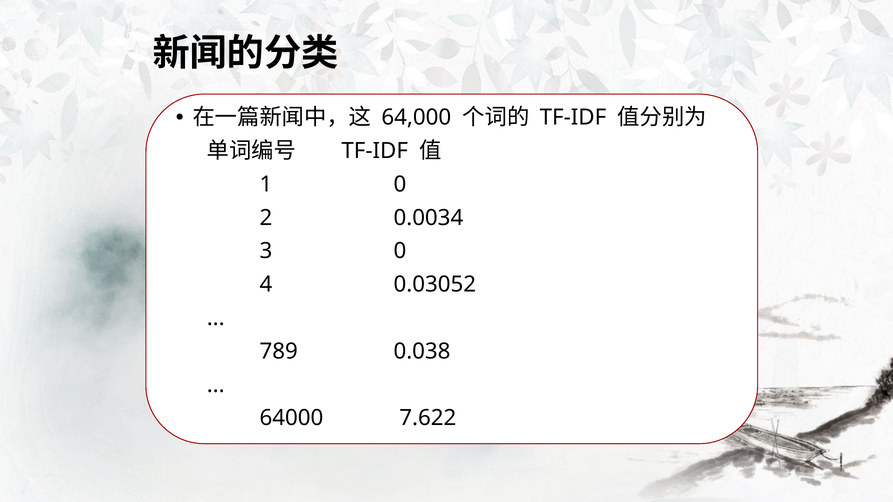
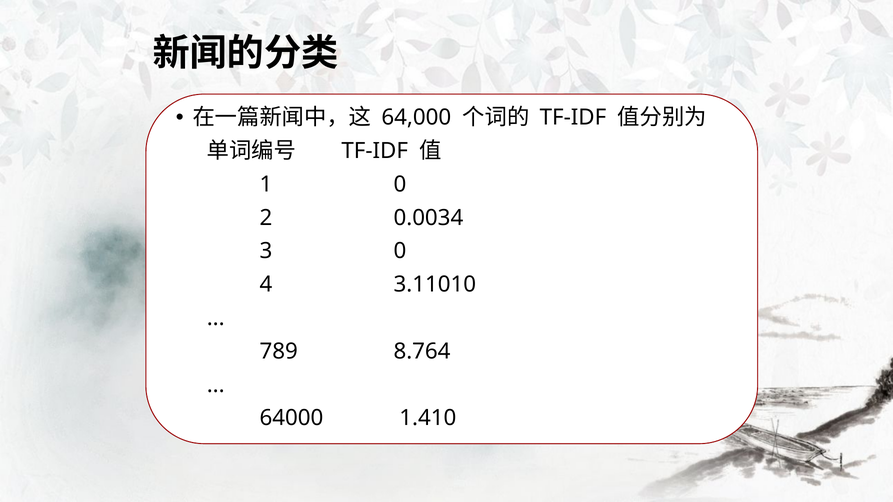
0.03052: 0.03052 -> 3.11010 (435, 285)
0.038: 0.038 -> 8.764 (422, 351)
7.622: 7.622 -> 1.410 (428, 418)
